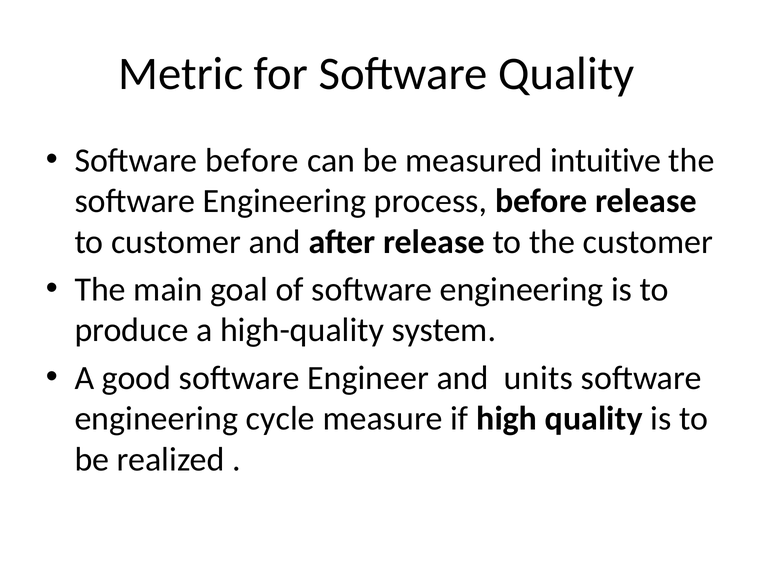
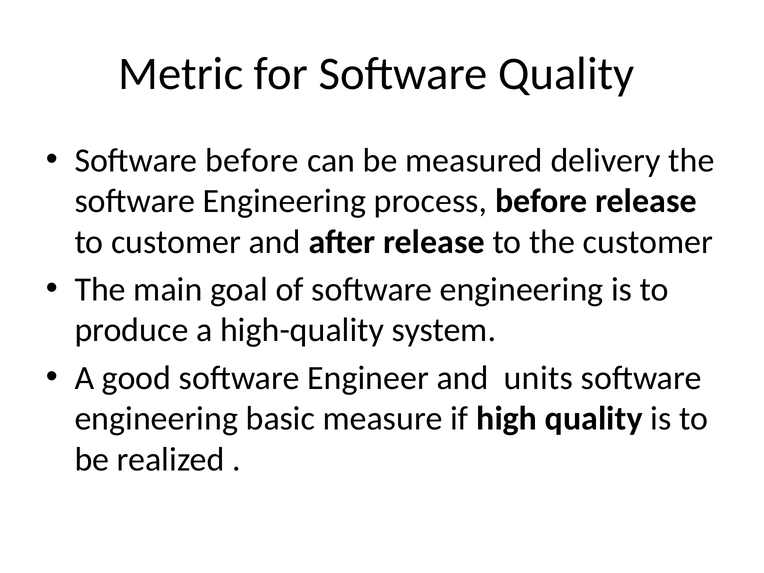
intuitive: intuitive -> delivery (606, 160)
cycle: cycle -> basic (280, 419)
